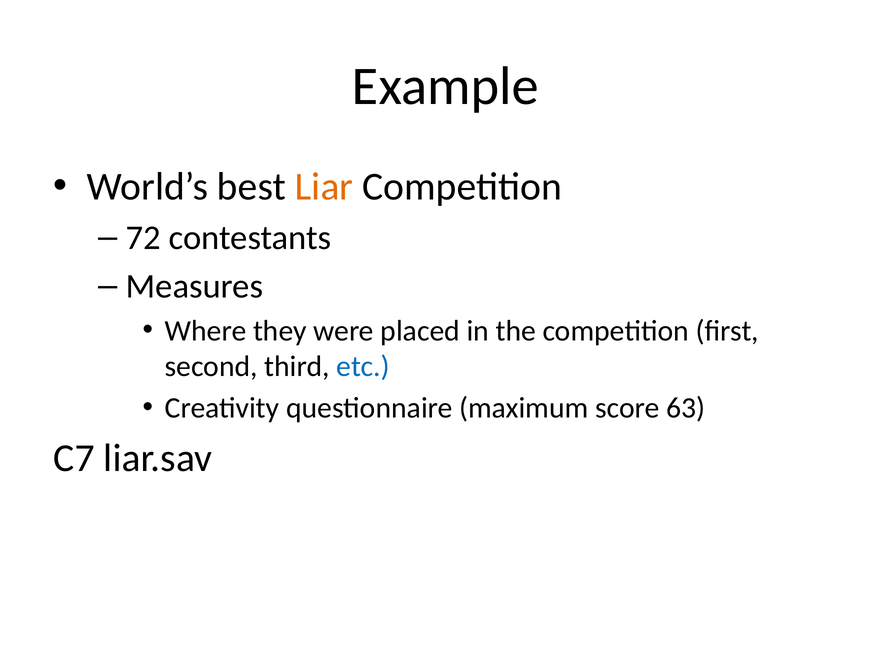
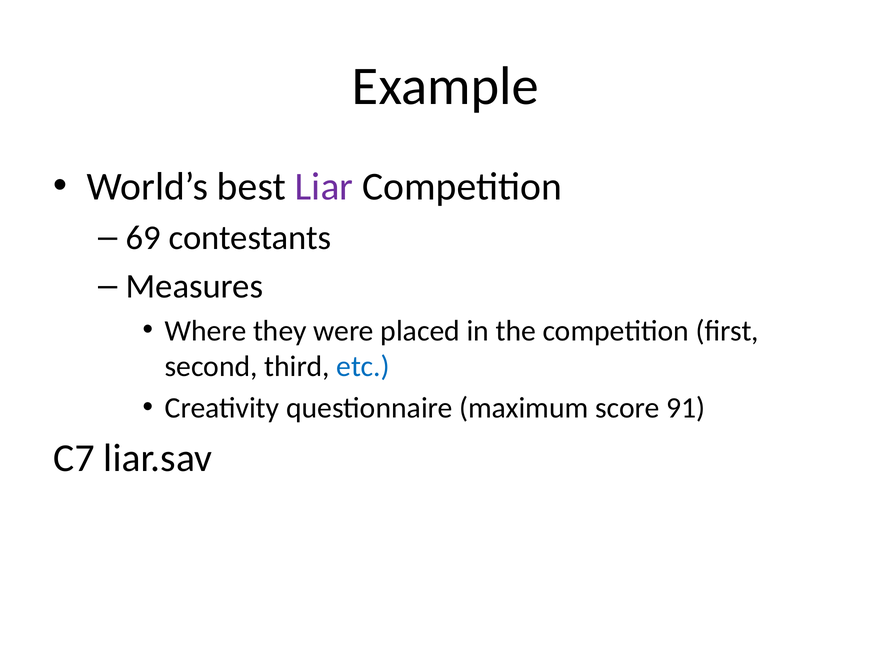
Liar colour: orange -> purple (324, 187)
72: 72 -> 69 (143, 238)
63: 63 -> 91 (686, 408)
